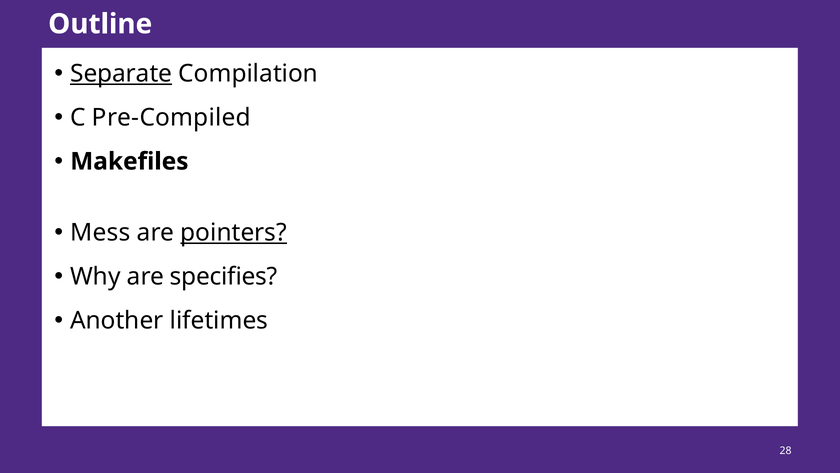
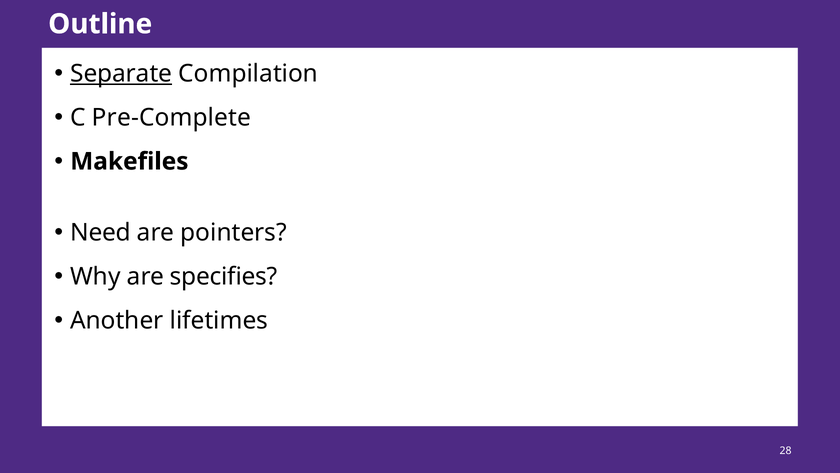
Pre-Compiled: Pre-Compiled -> Pre-Complete (172, 117)
Mess: Mess -> Need (101, 232)
pointers underline: present -> none (234, 232)
